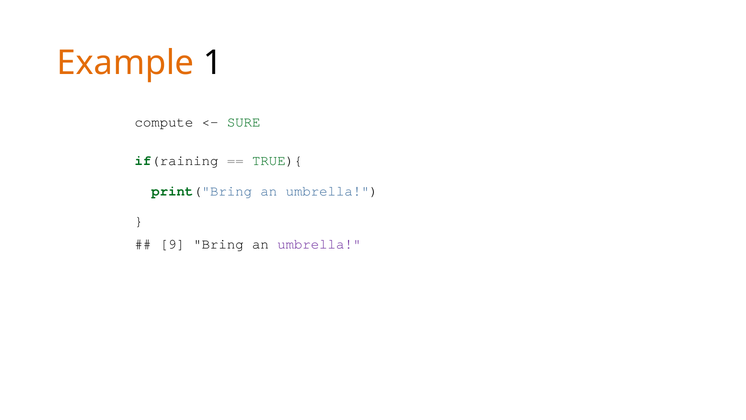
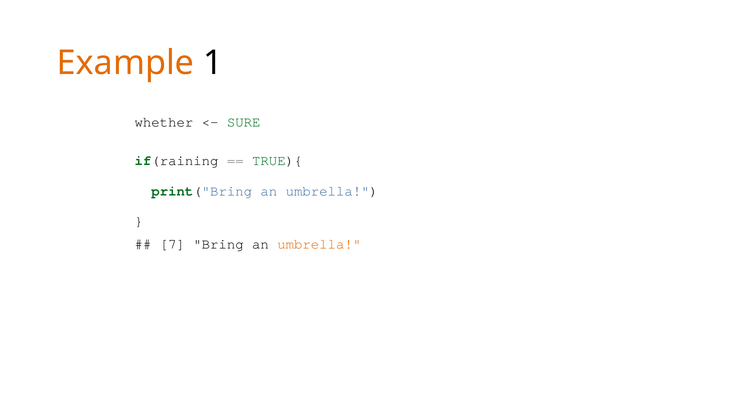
compute: compute -> whether (164, 122)
9: 9 -> 7 (172, 244)
umbrella colour: purple -> orange (319, 244)
